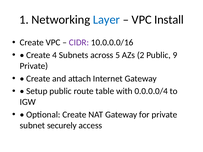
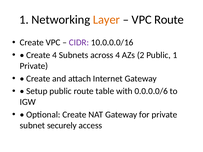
Layer colour: blue -> orange (106, 20)
VPC Install: Install -> Route (169, 20)
across 5: 5 -> 4 (118, 55)
Public 9: 9 -> 1 (175, 55)
0.0.0.0/4: 0.0.0.0/4 -> 0.0.0.0/6 (151, 91)
